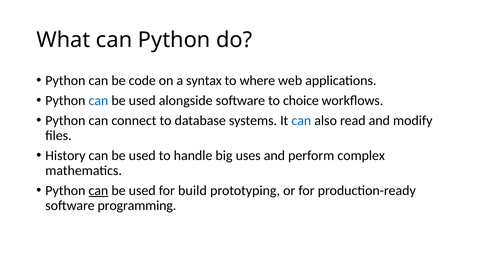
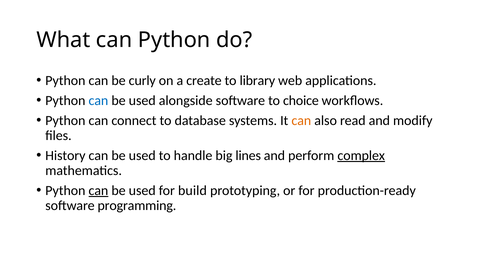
code: code -> curly (142, 81)
syntax: syntax -> create (204, 81)
where: where -> library (257, 81)
can colour: blue -> orange (301, 121)
uses: uses -> lines (248, 156)
complex underline: none -> present (361, 156)
